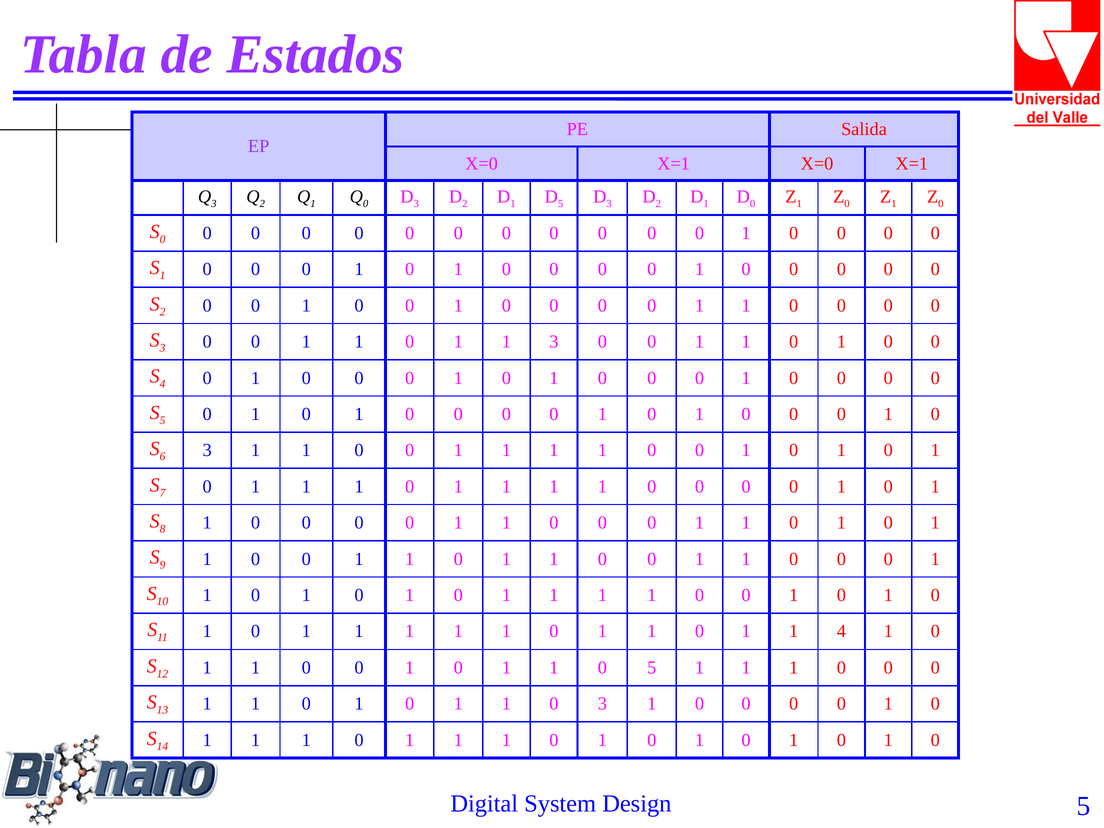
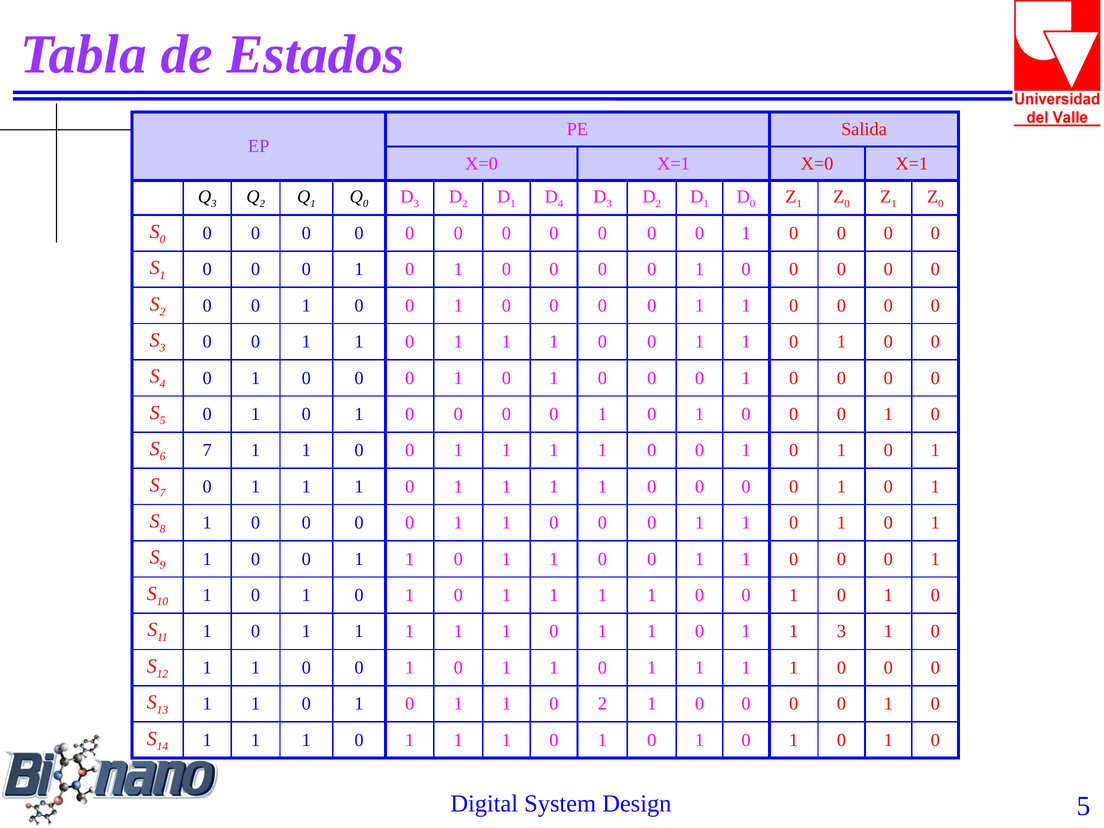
5: 5 -> 4 (561, 204)
3: 3 -> 1 (554, 342)
3: 3 -> 7 (207, 450)
1 4: 4 -> 3 (841, 631)
5: 5 -> 1 (652, 668)
0 3: 3 -> 2 (602, 704)
